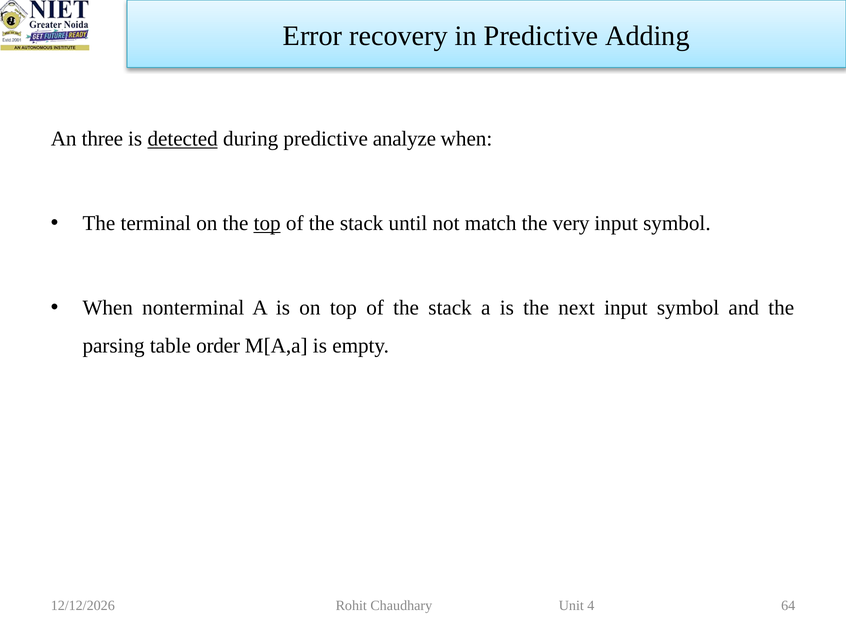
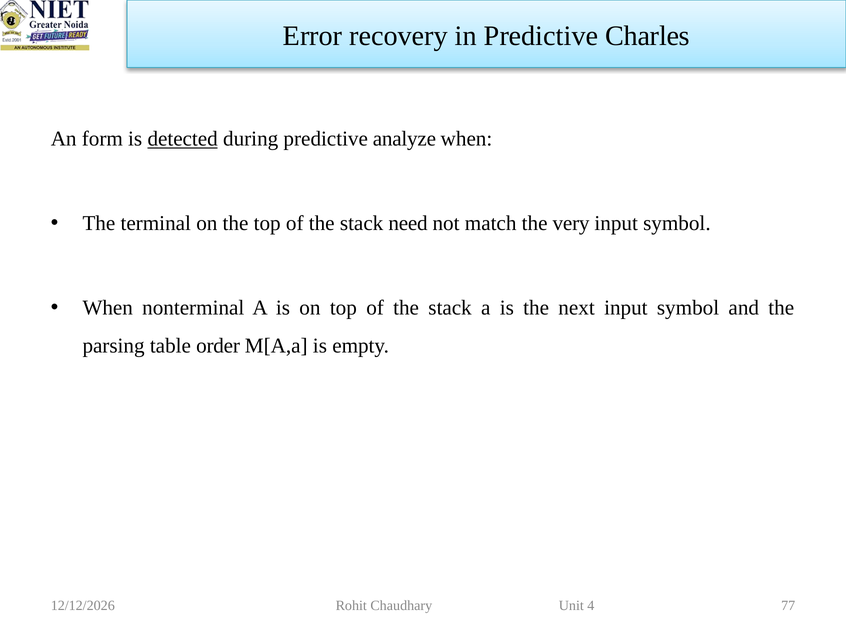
Adding: Adding -> Charles (648, 36)
three: three -> form (102, 139)
top underline: present -> none (267, 224)
until: until -> need (408, 224)
64: 64 -> 77 (788, 606)
